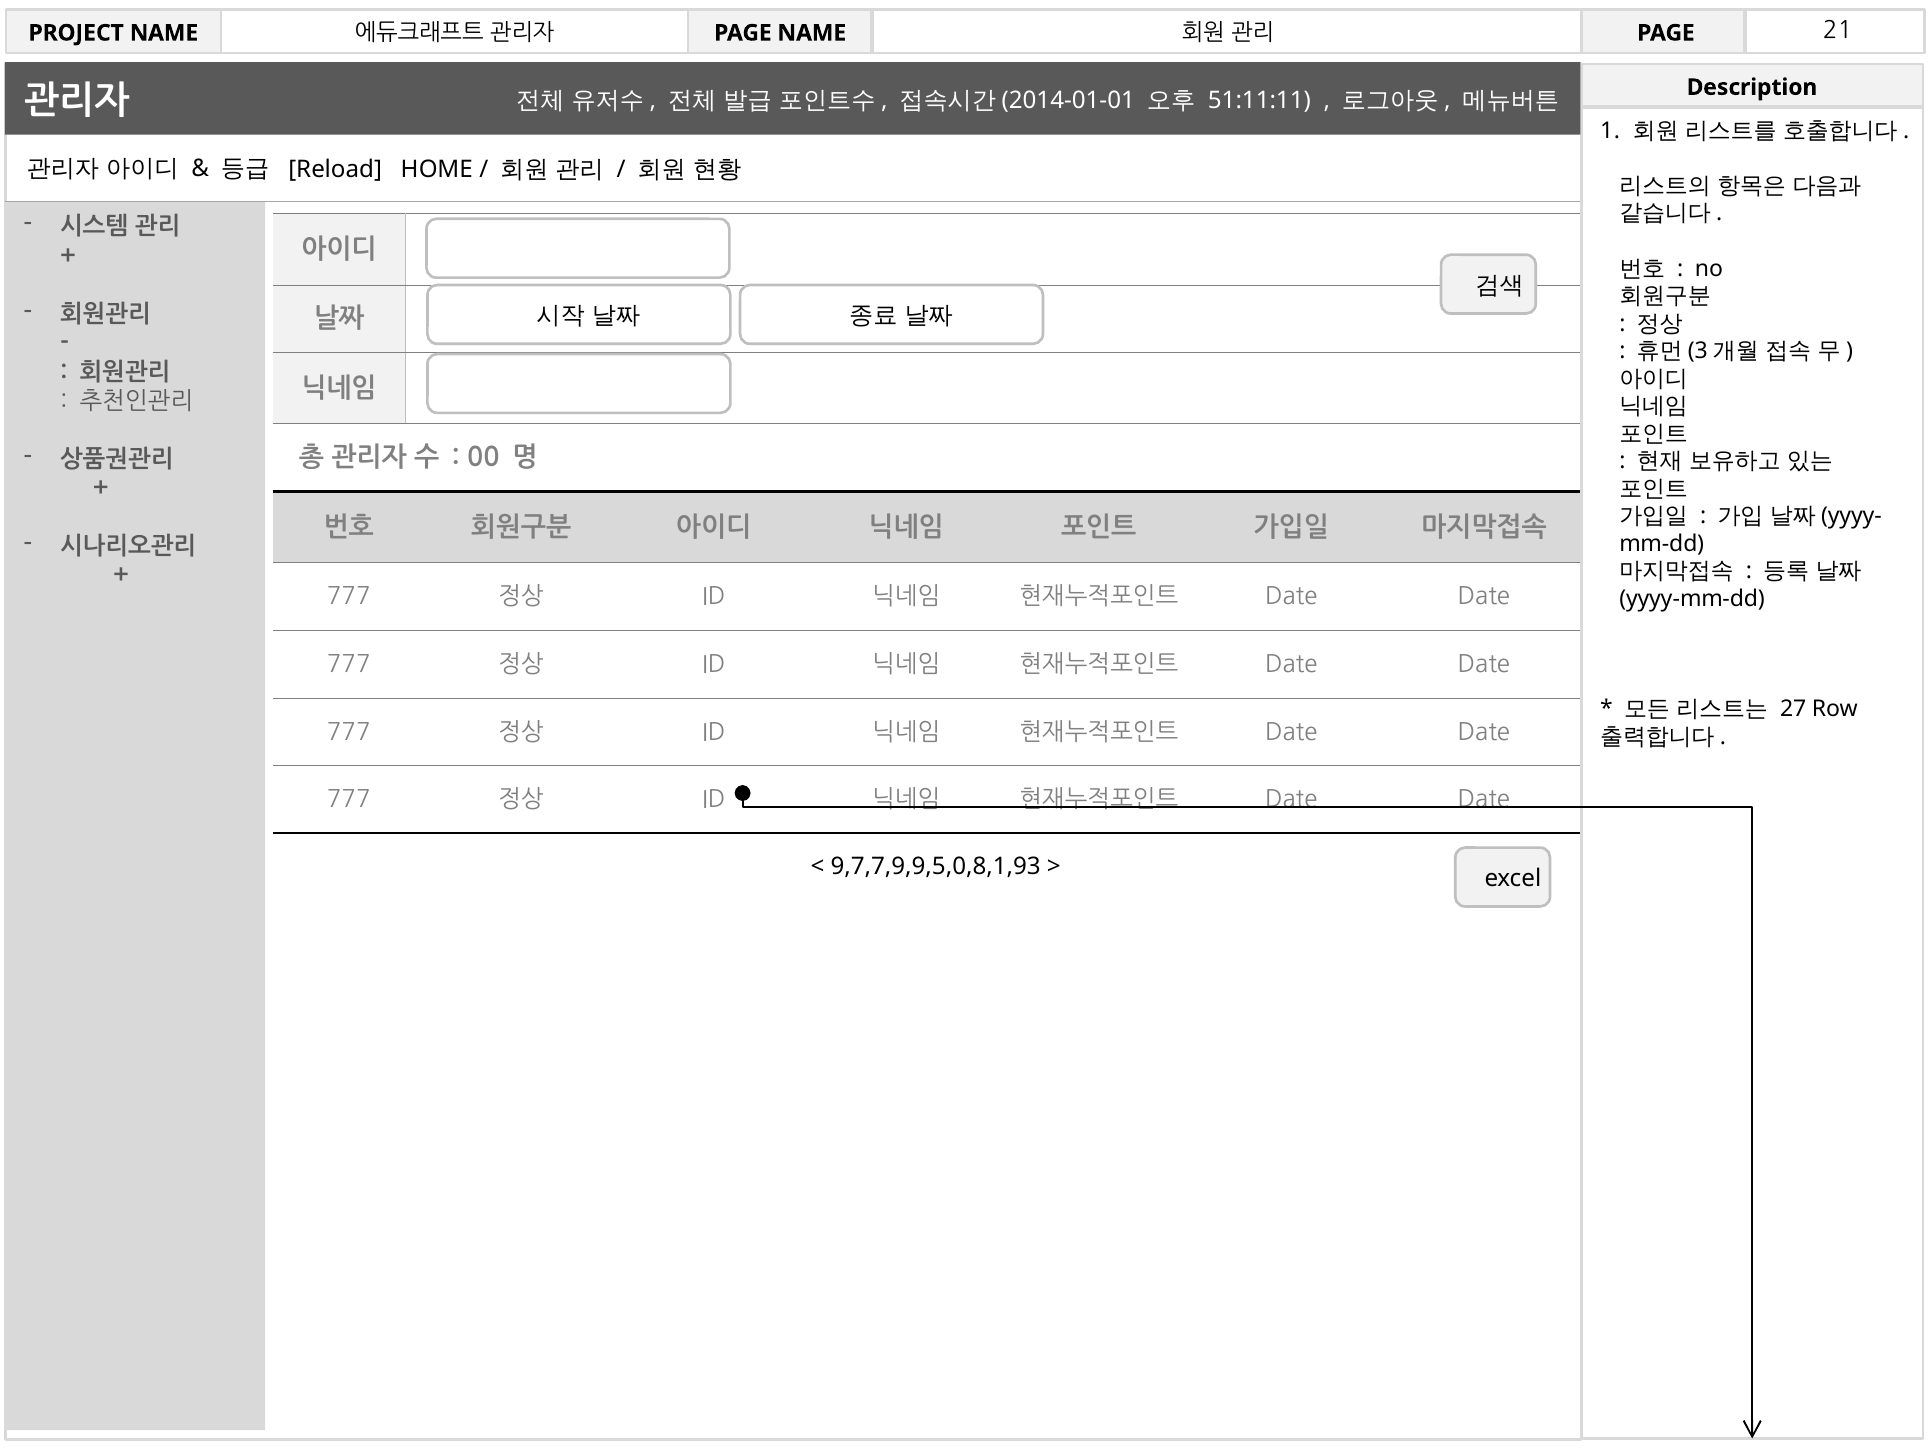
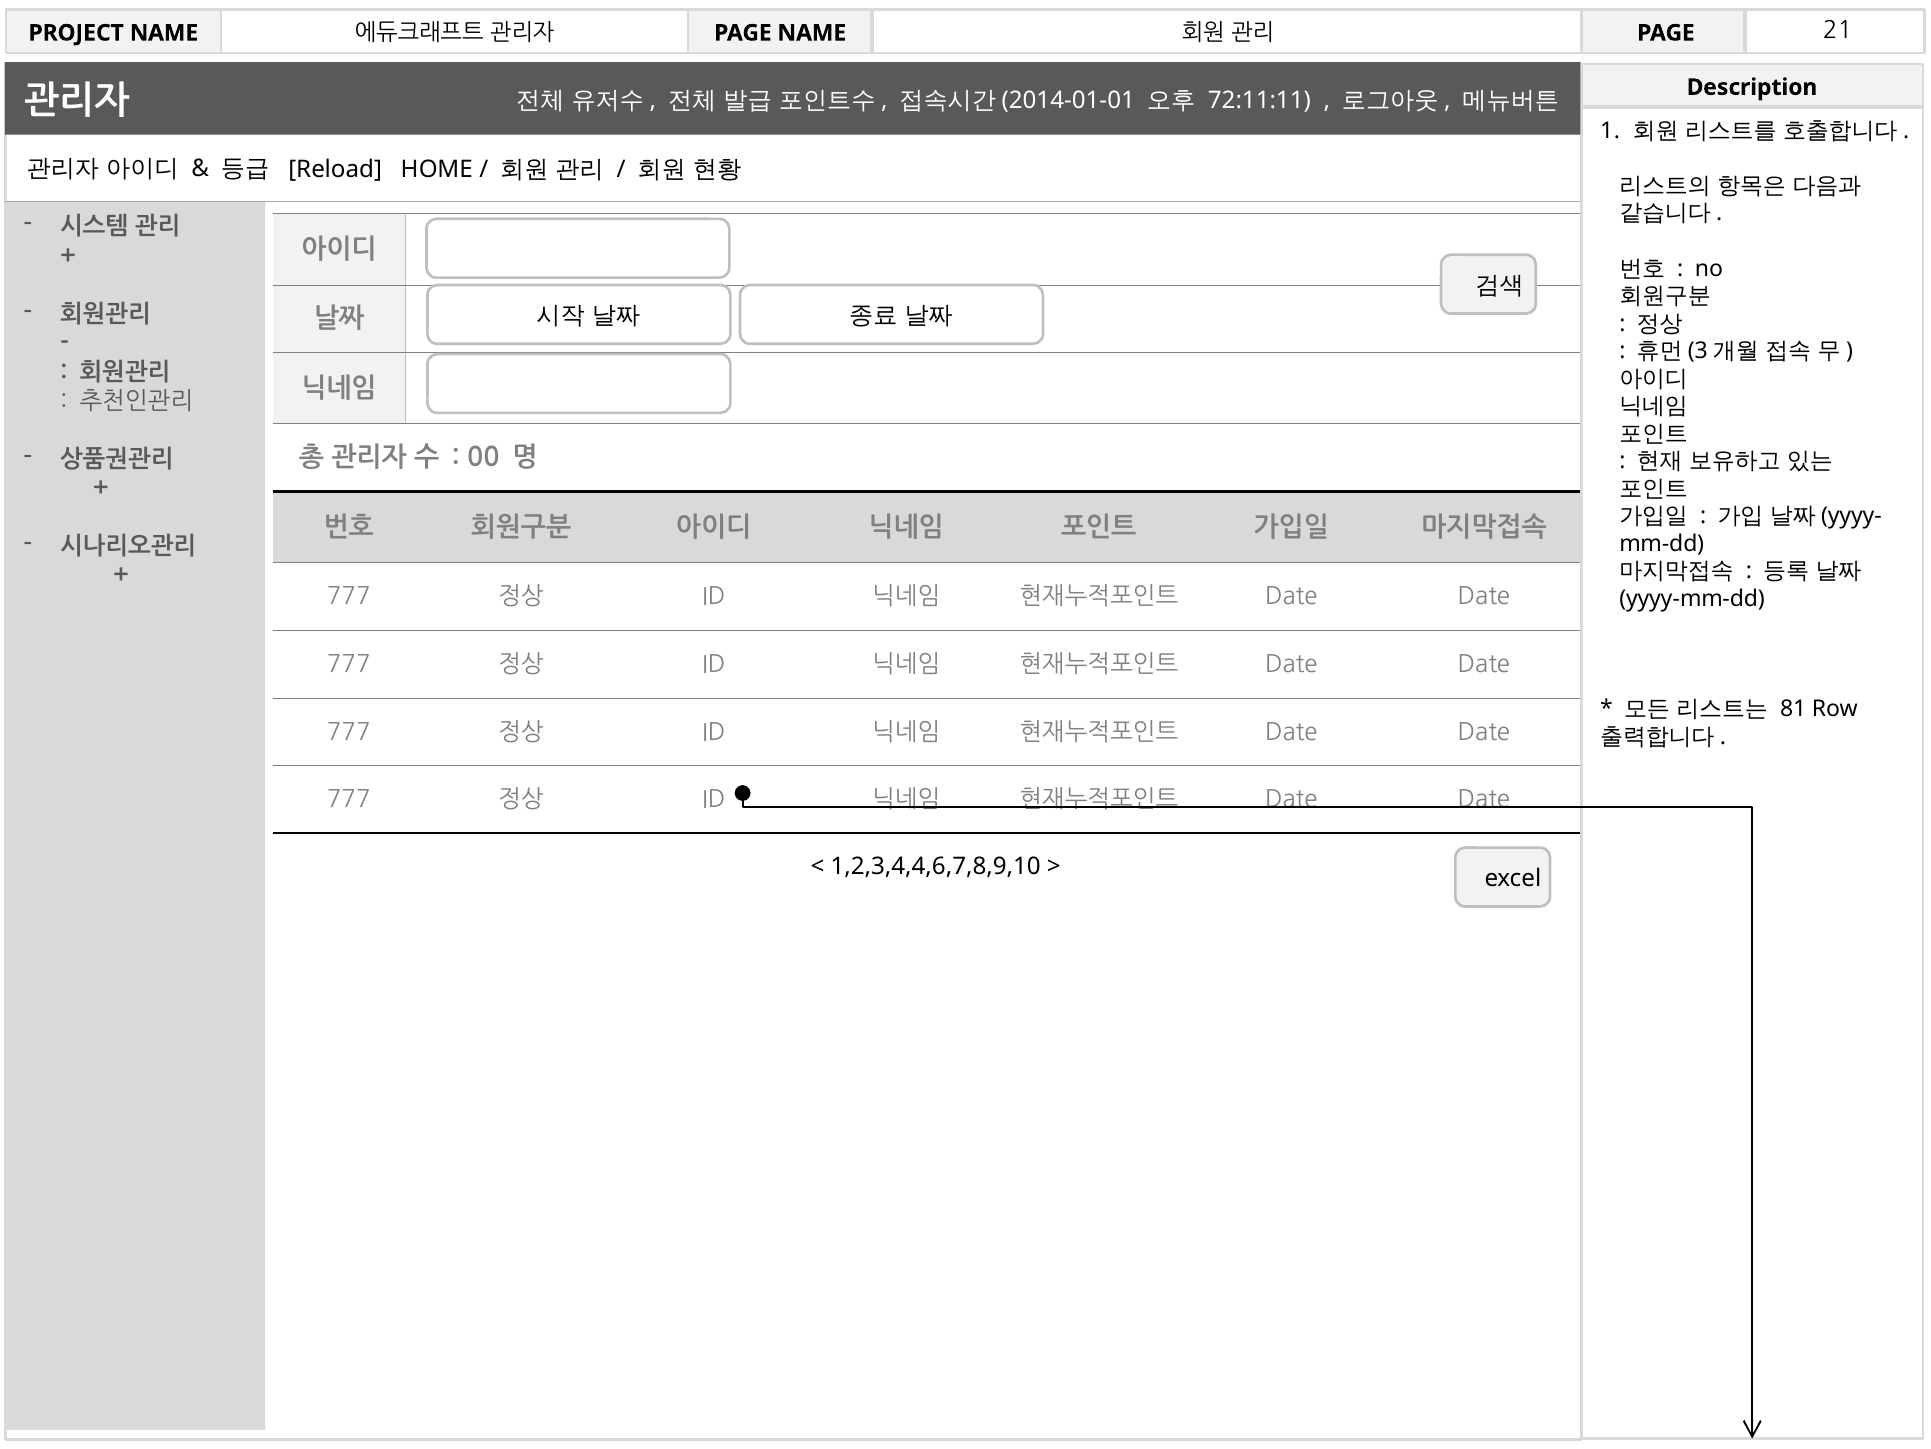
51:11:11: 51:11:11 -> 72:11:11 (1259, 101)
27: 27 -> 81 (1793, 709)
9,7,7,9,9,5,0,8,1,93: 9,7,7,9,9,5,0,8,1,93 -> 1,2,3,4,4,6,7,8,9,10 (936, 866)
